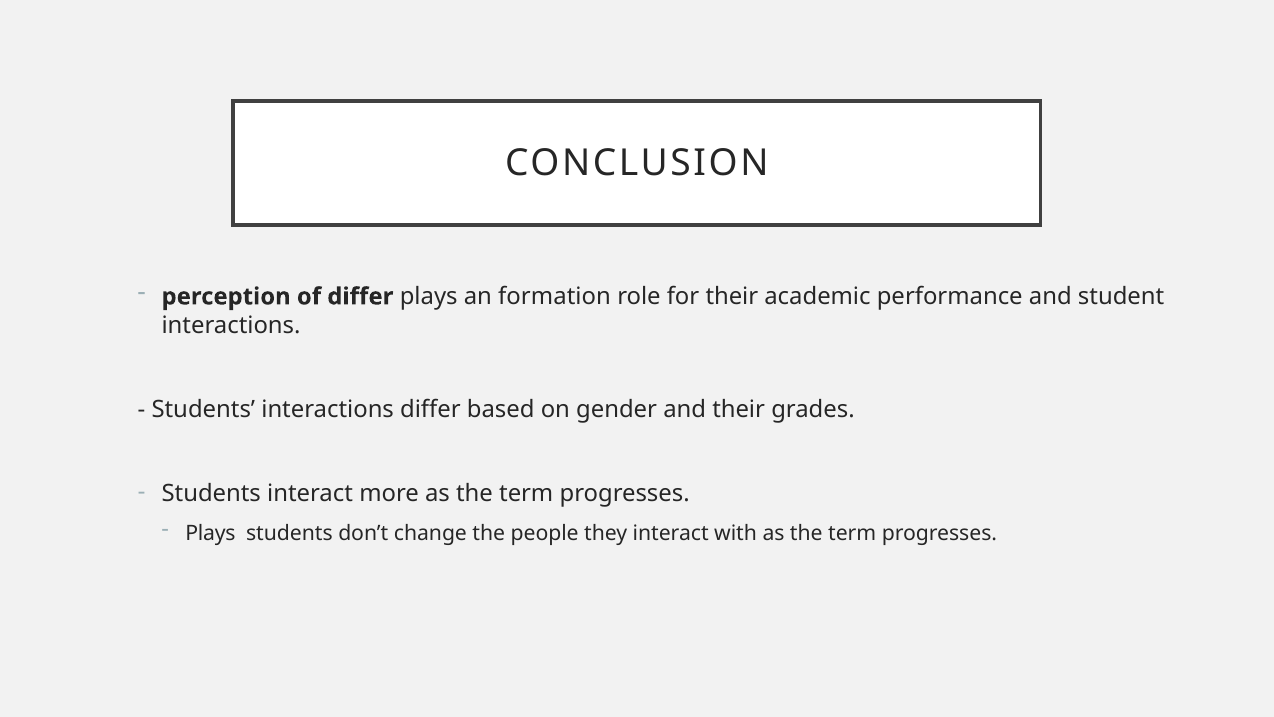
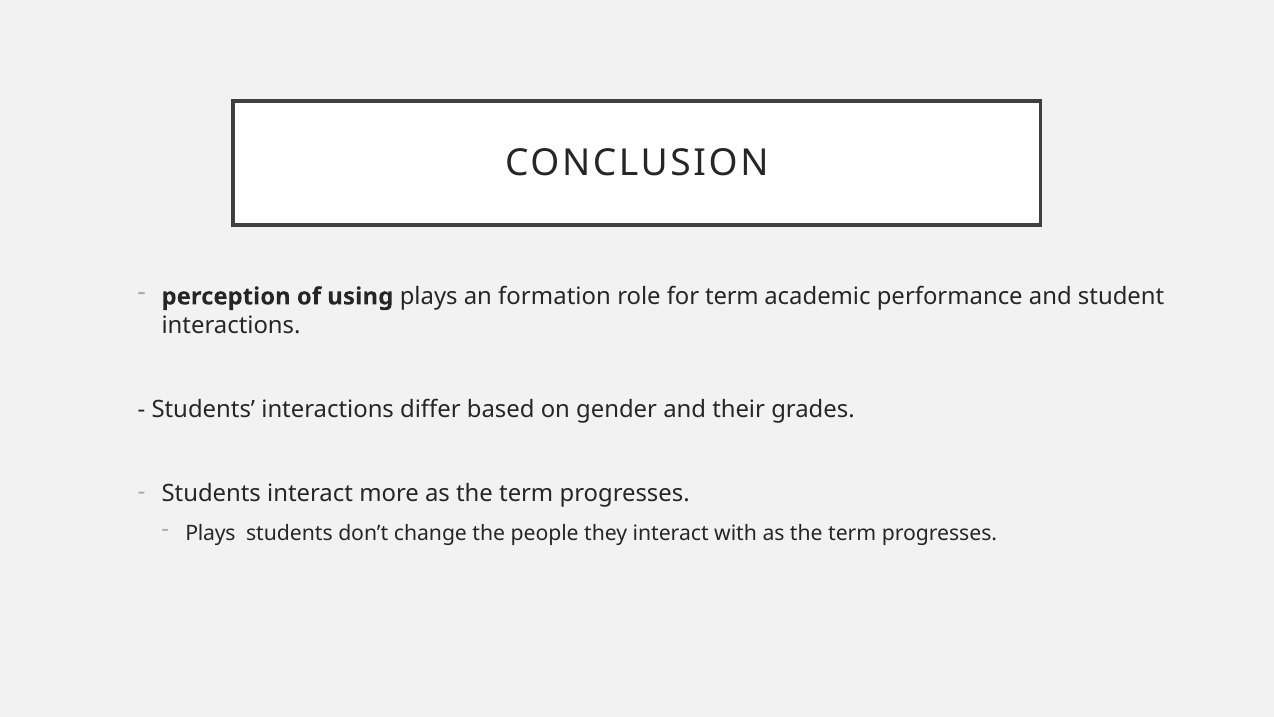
of differ: differ -> using (360, 296)
for their: their -> term (732, 296)
